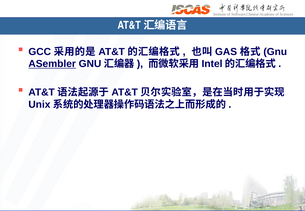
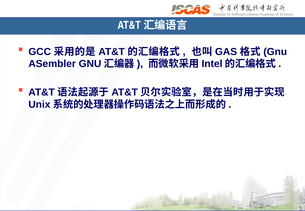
ASembler underline: present -> none (52, 64)
